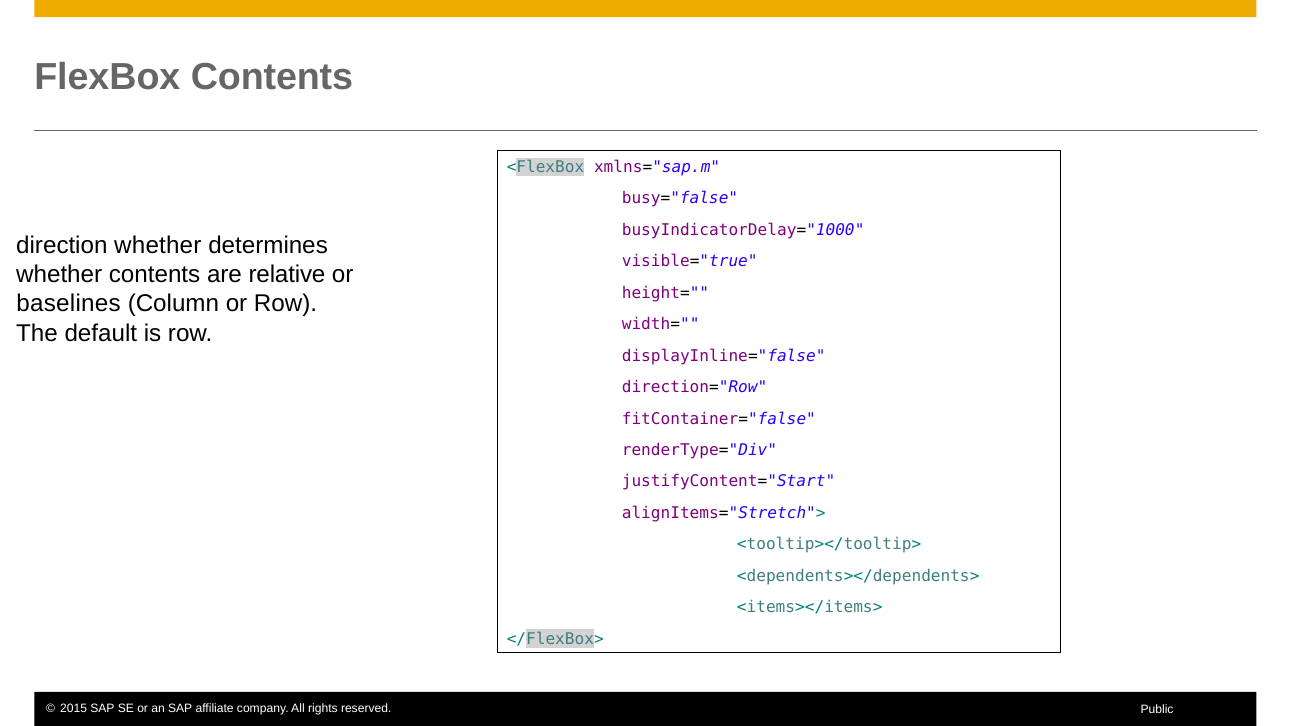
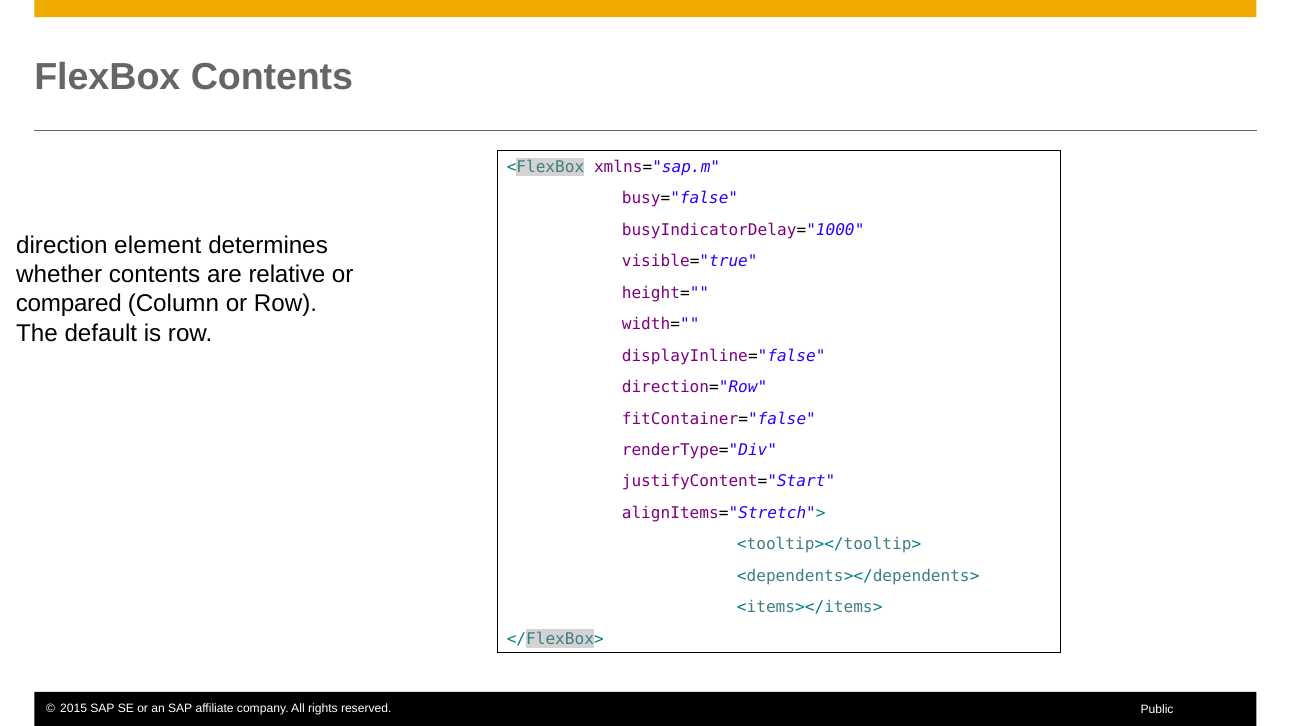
direction whether: whether -> element (158, 246)
baselines: baselines -> compared (69, 304)
